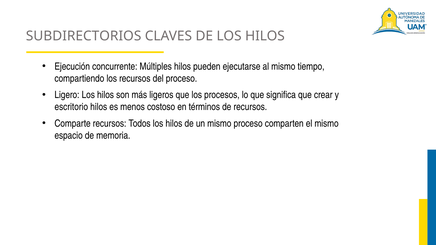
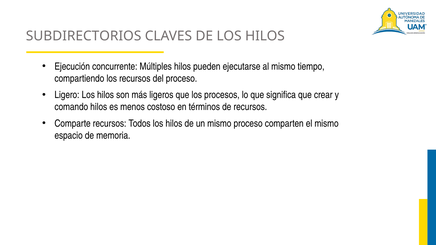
escritorio: escritorio -> comando (71, 107)
